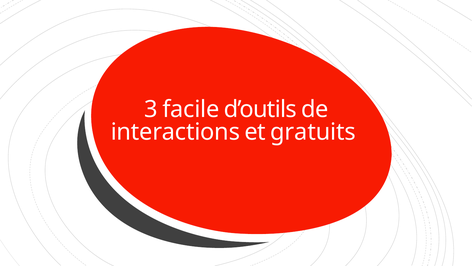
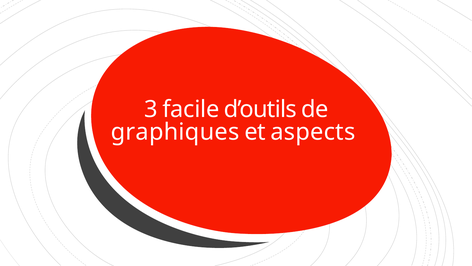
interactions: interactions -> graphiques (175, 132)
gratuits: gratuits -> aspects (313, 132)
